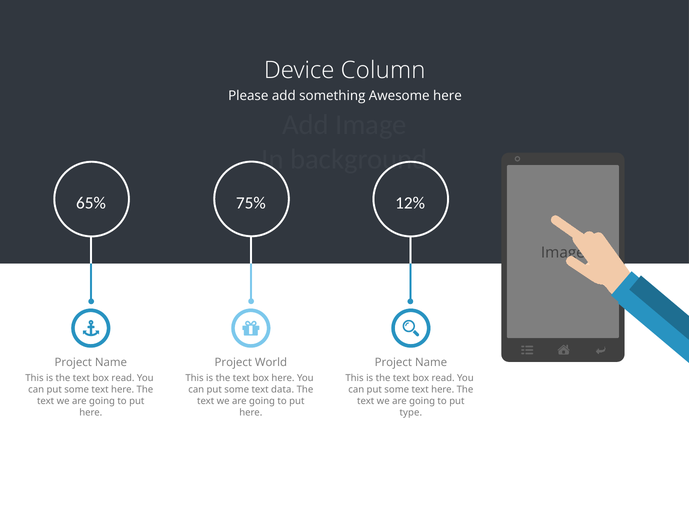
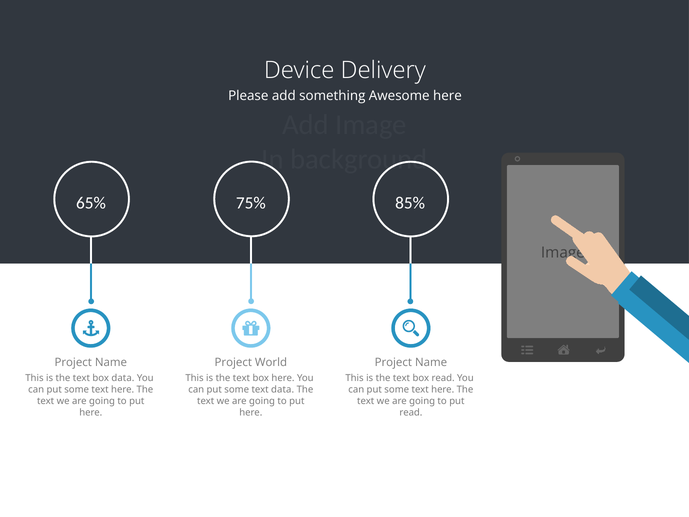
Column: Column -> Delivery (383, 70)
12%: 12% -> 85% (410, 203)
read: read -> data (123, 378)
type: type -> read (411, 412)
